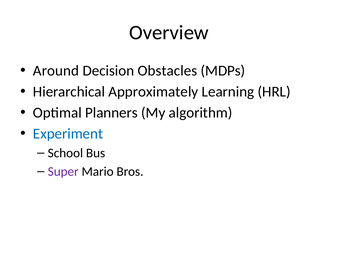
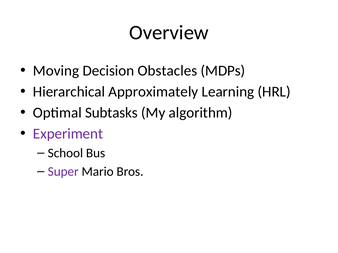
Around: Around -> Moving (56, 71)
Planners: Planners -> Subtasks (111, 113)
Experiment colour: blue -> purple (68, 134)
